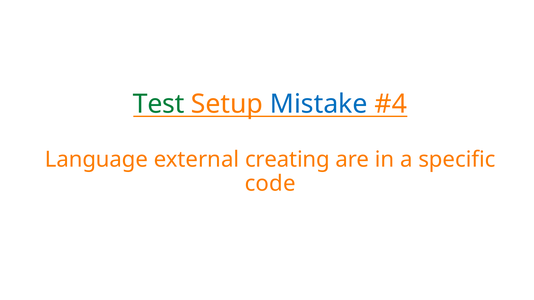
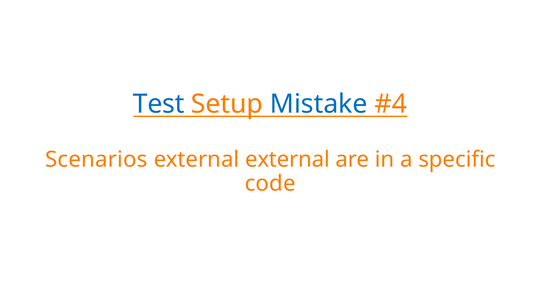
Test colour: green -> blue (159, 104)
Language: Language -> Scenarios (96, 160)
external creating: creating -> external (287, 160)
